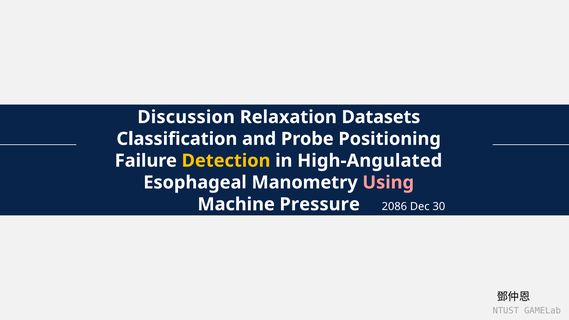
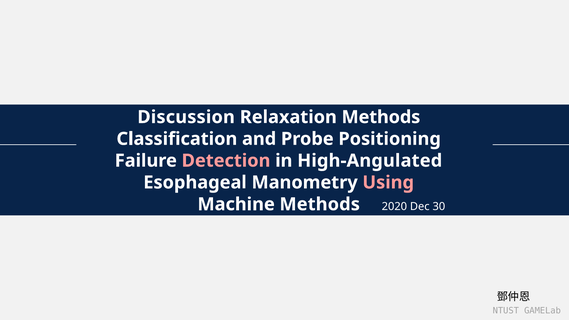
Relaxation Datasets: Datasets -> Methods (381, 117)
Detection colour: yellow -> pink (226, 161)
Machine Pressure: Pressure -> Methods (320, 204)
2086: 2086 -> 2020 (394, 207)
